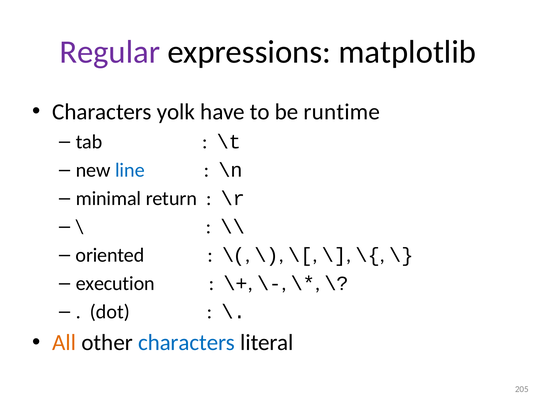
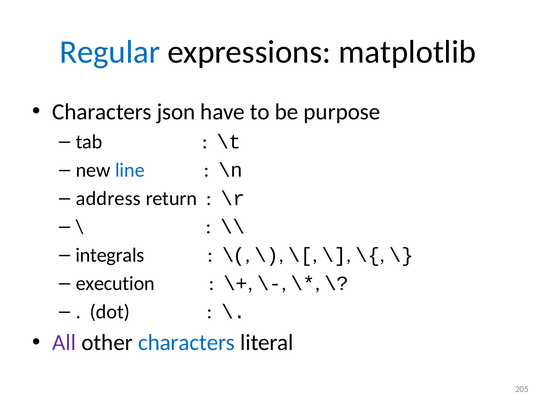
Regular colour: purple -> blue (110, 52)
yolk: yolk -> json (176, 112)
runtime: runtime -> purpose (342, 112)
minimal: minimal -> address (108, 198)
oriented: oriented -> integrals (110, 255)
All colour: orange -> purple (64, 343)
